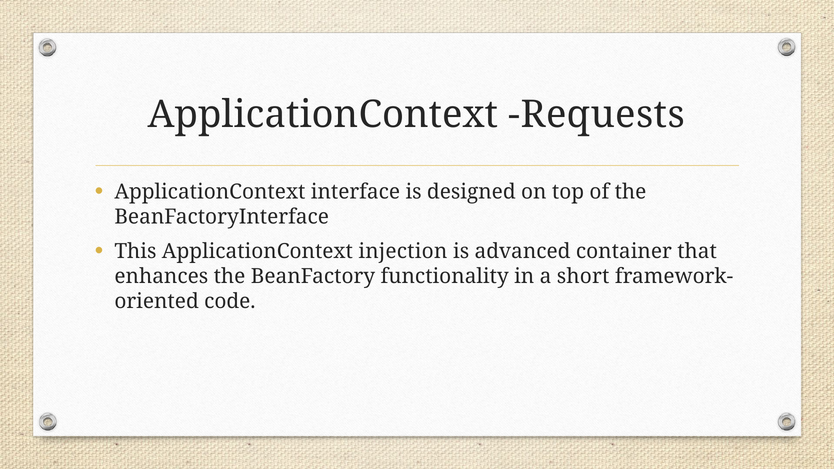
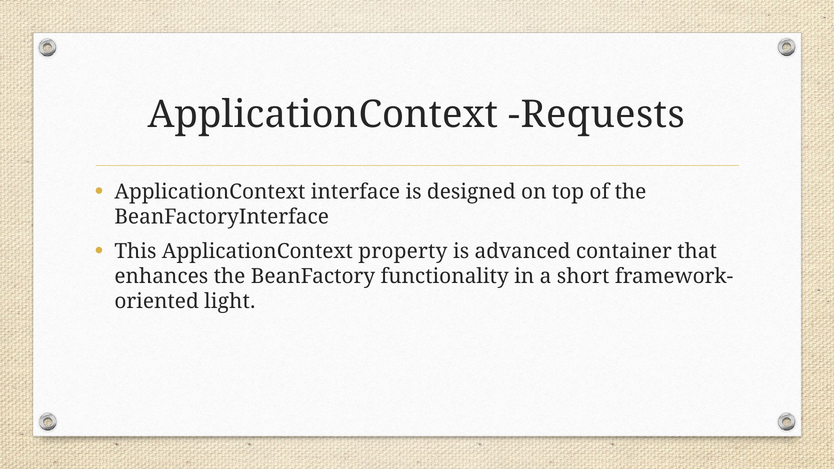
injection: injection -> property (403, 251)
code: code -> light (230, 301)
